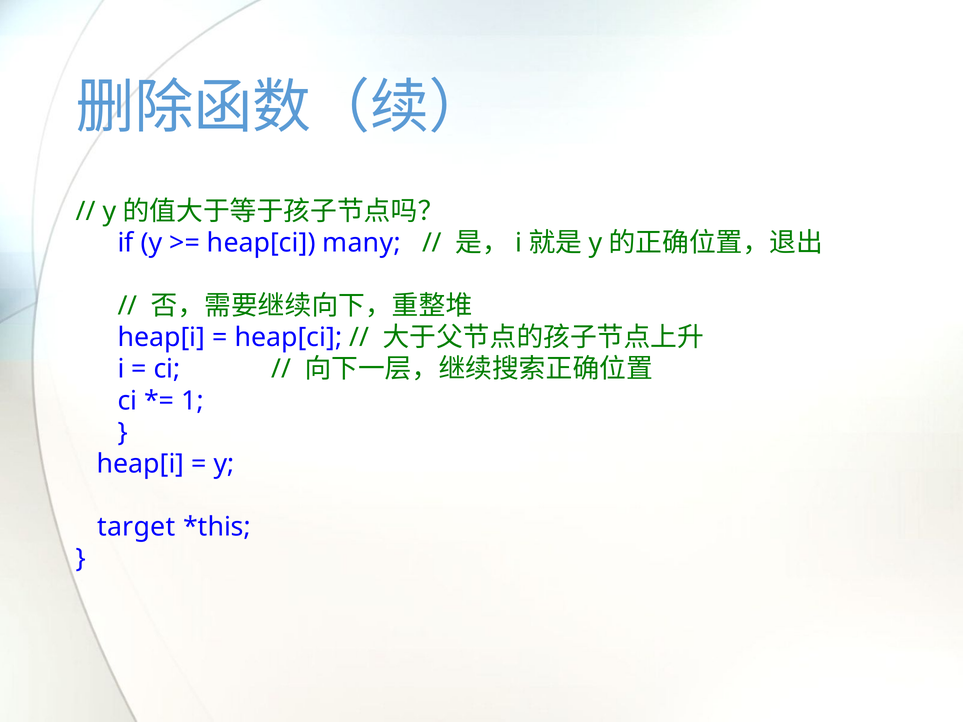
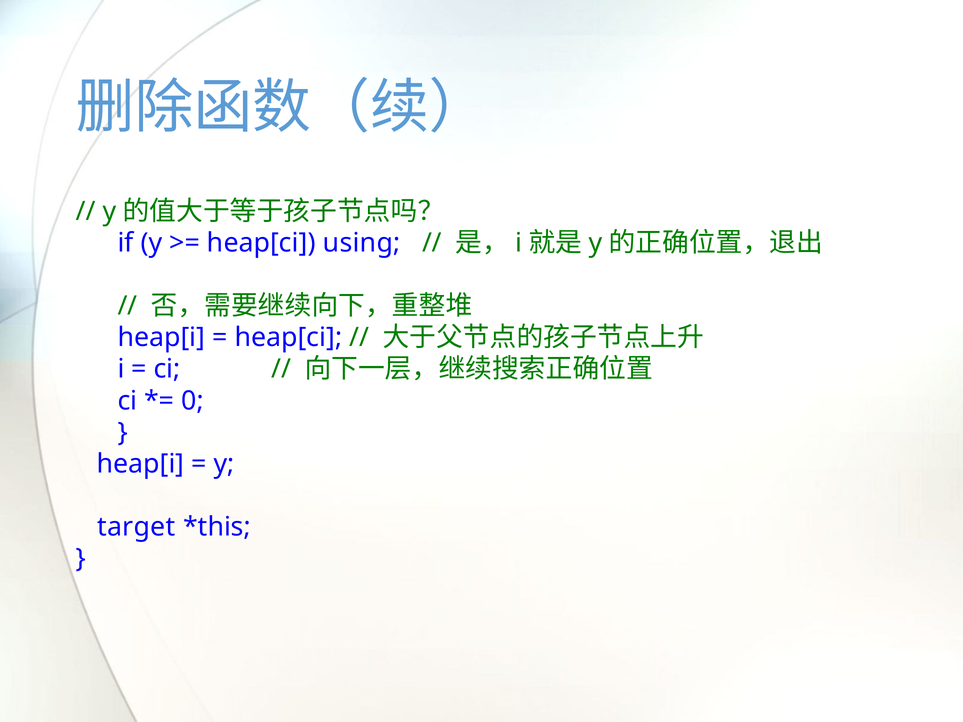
many: many -> using (362, 243)
1: 1 -> 0 (193, 401)
